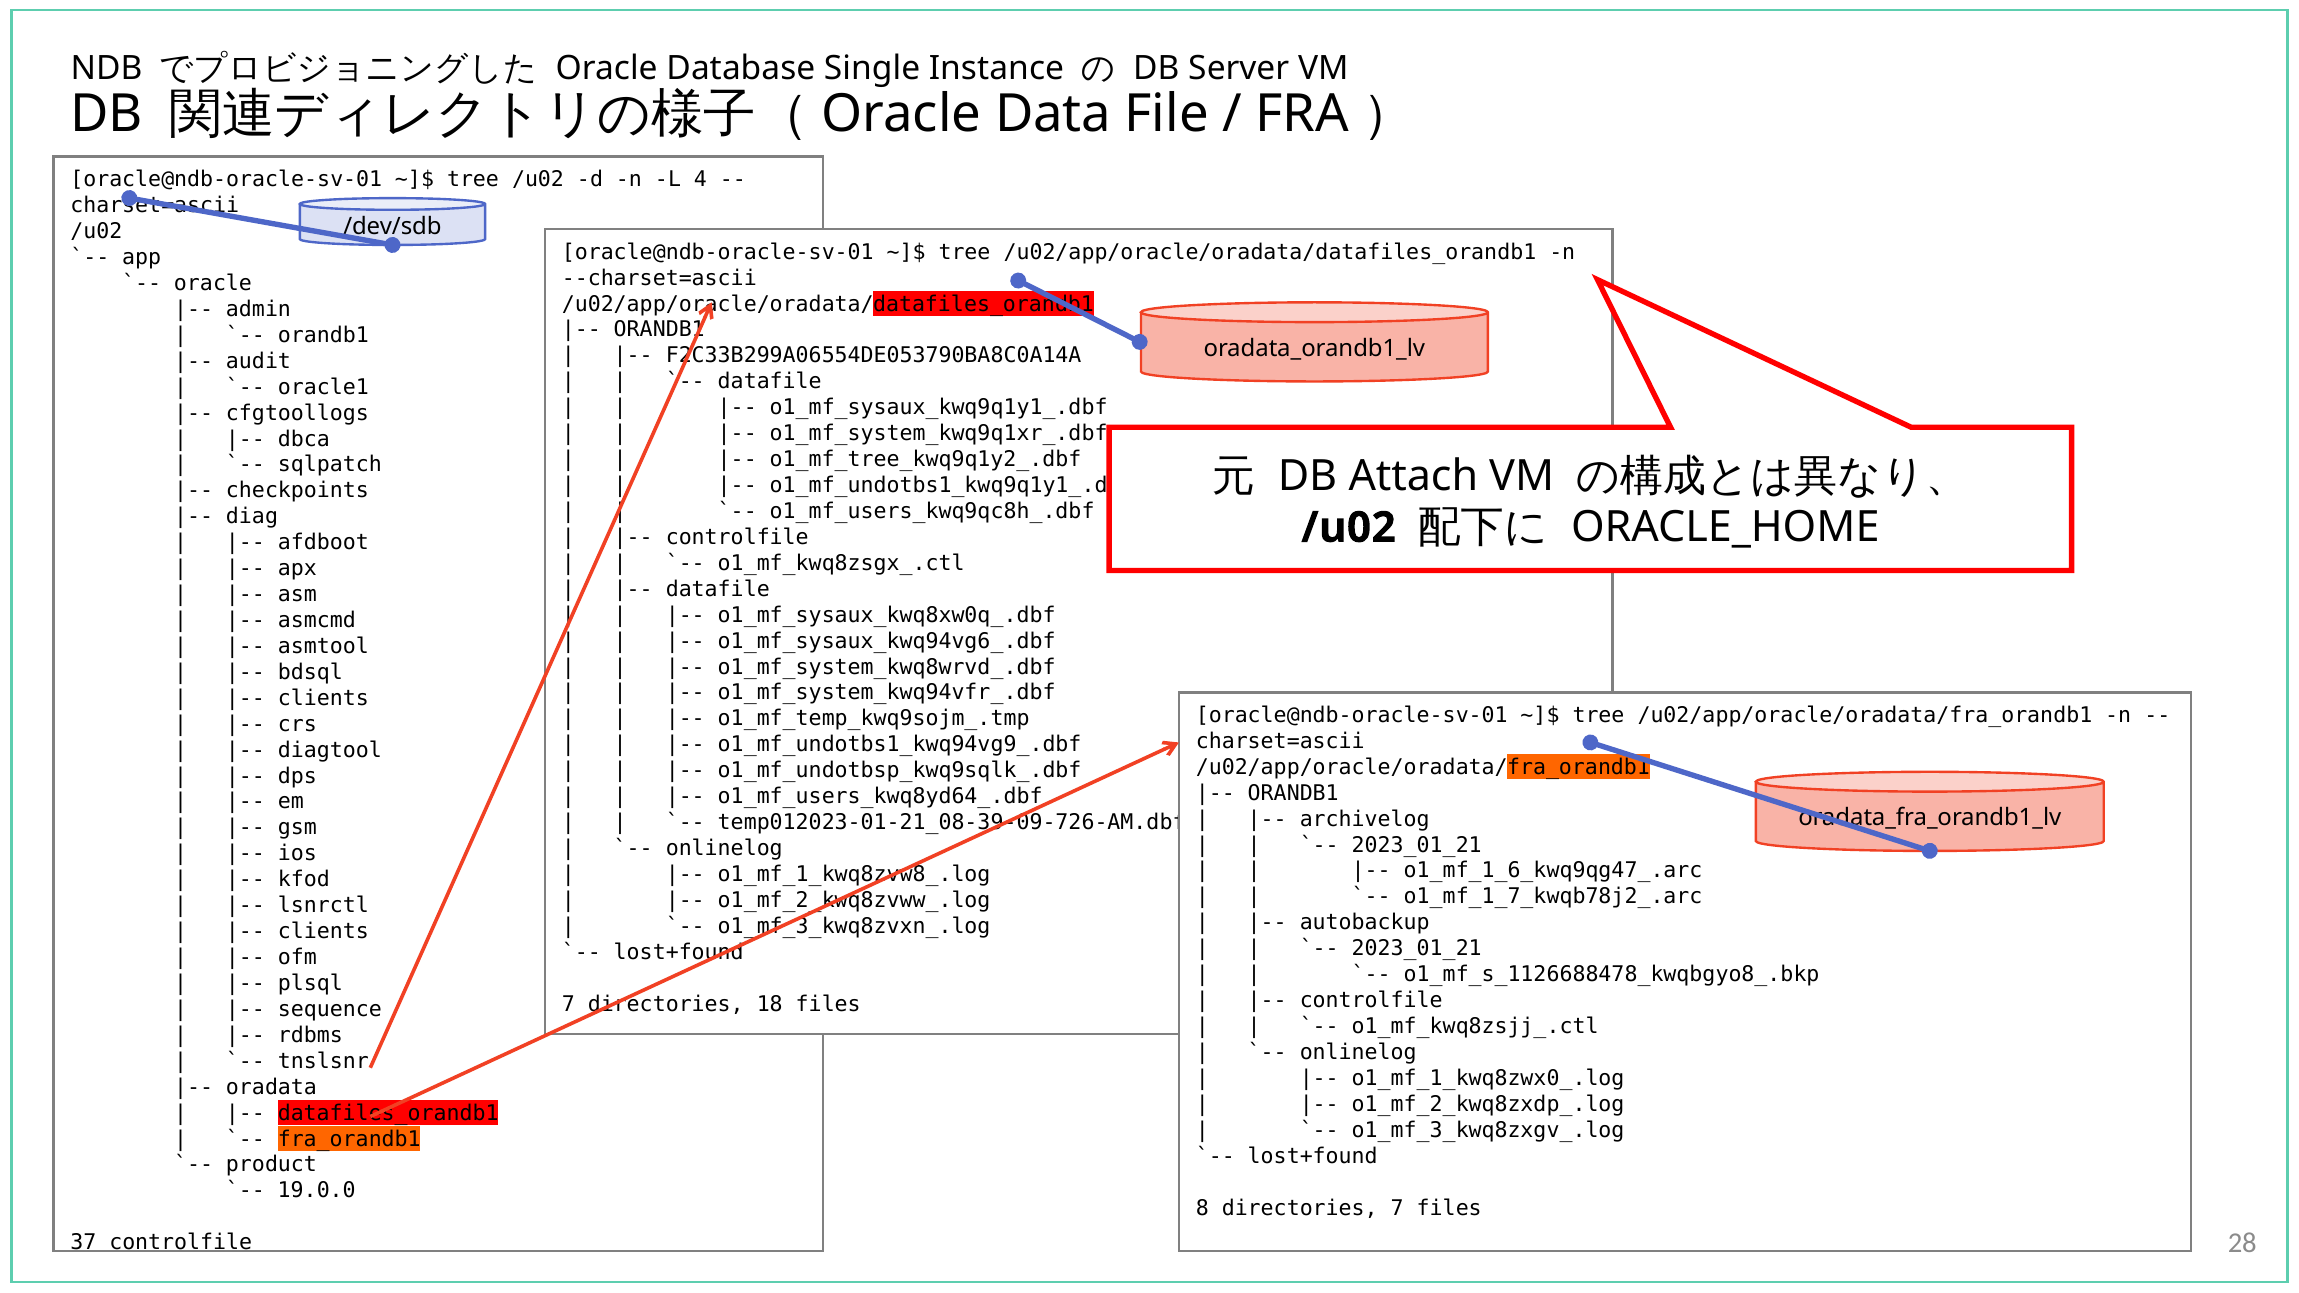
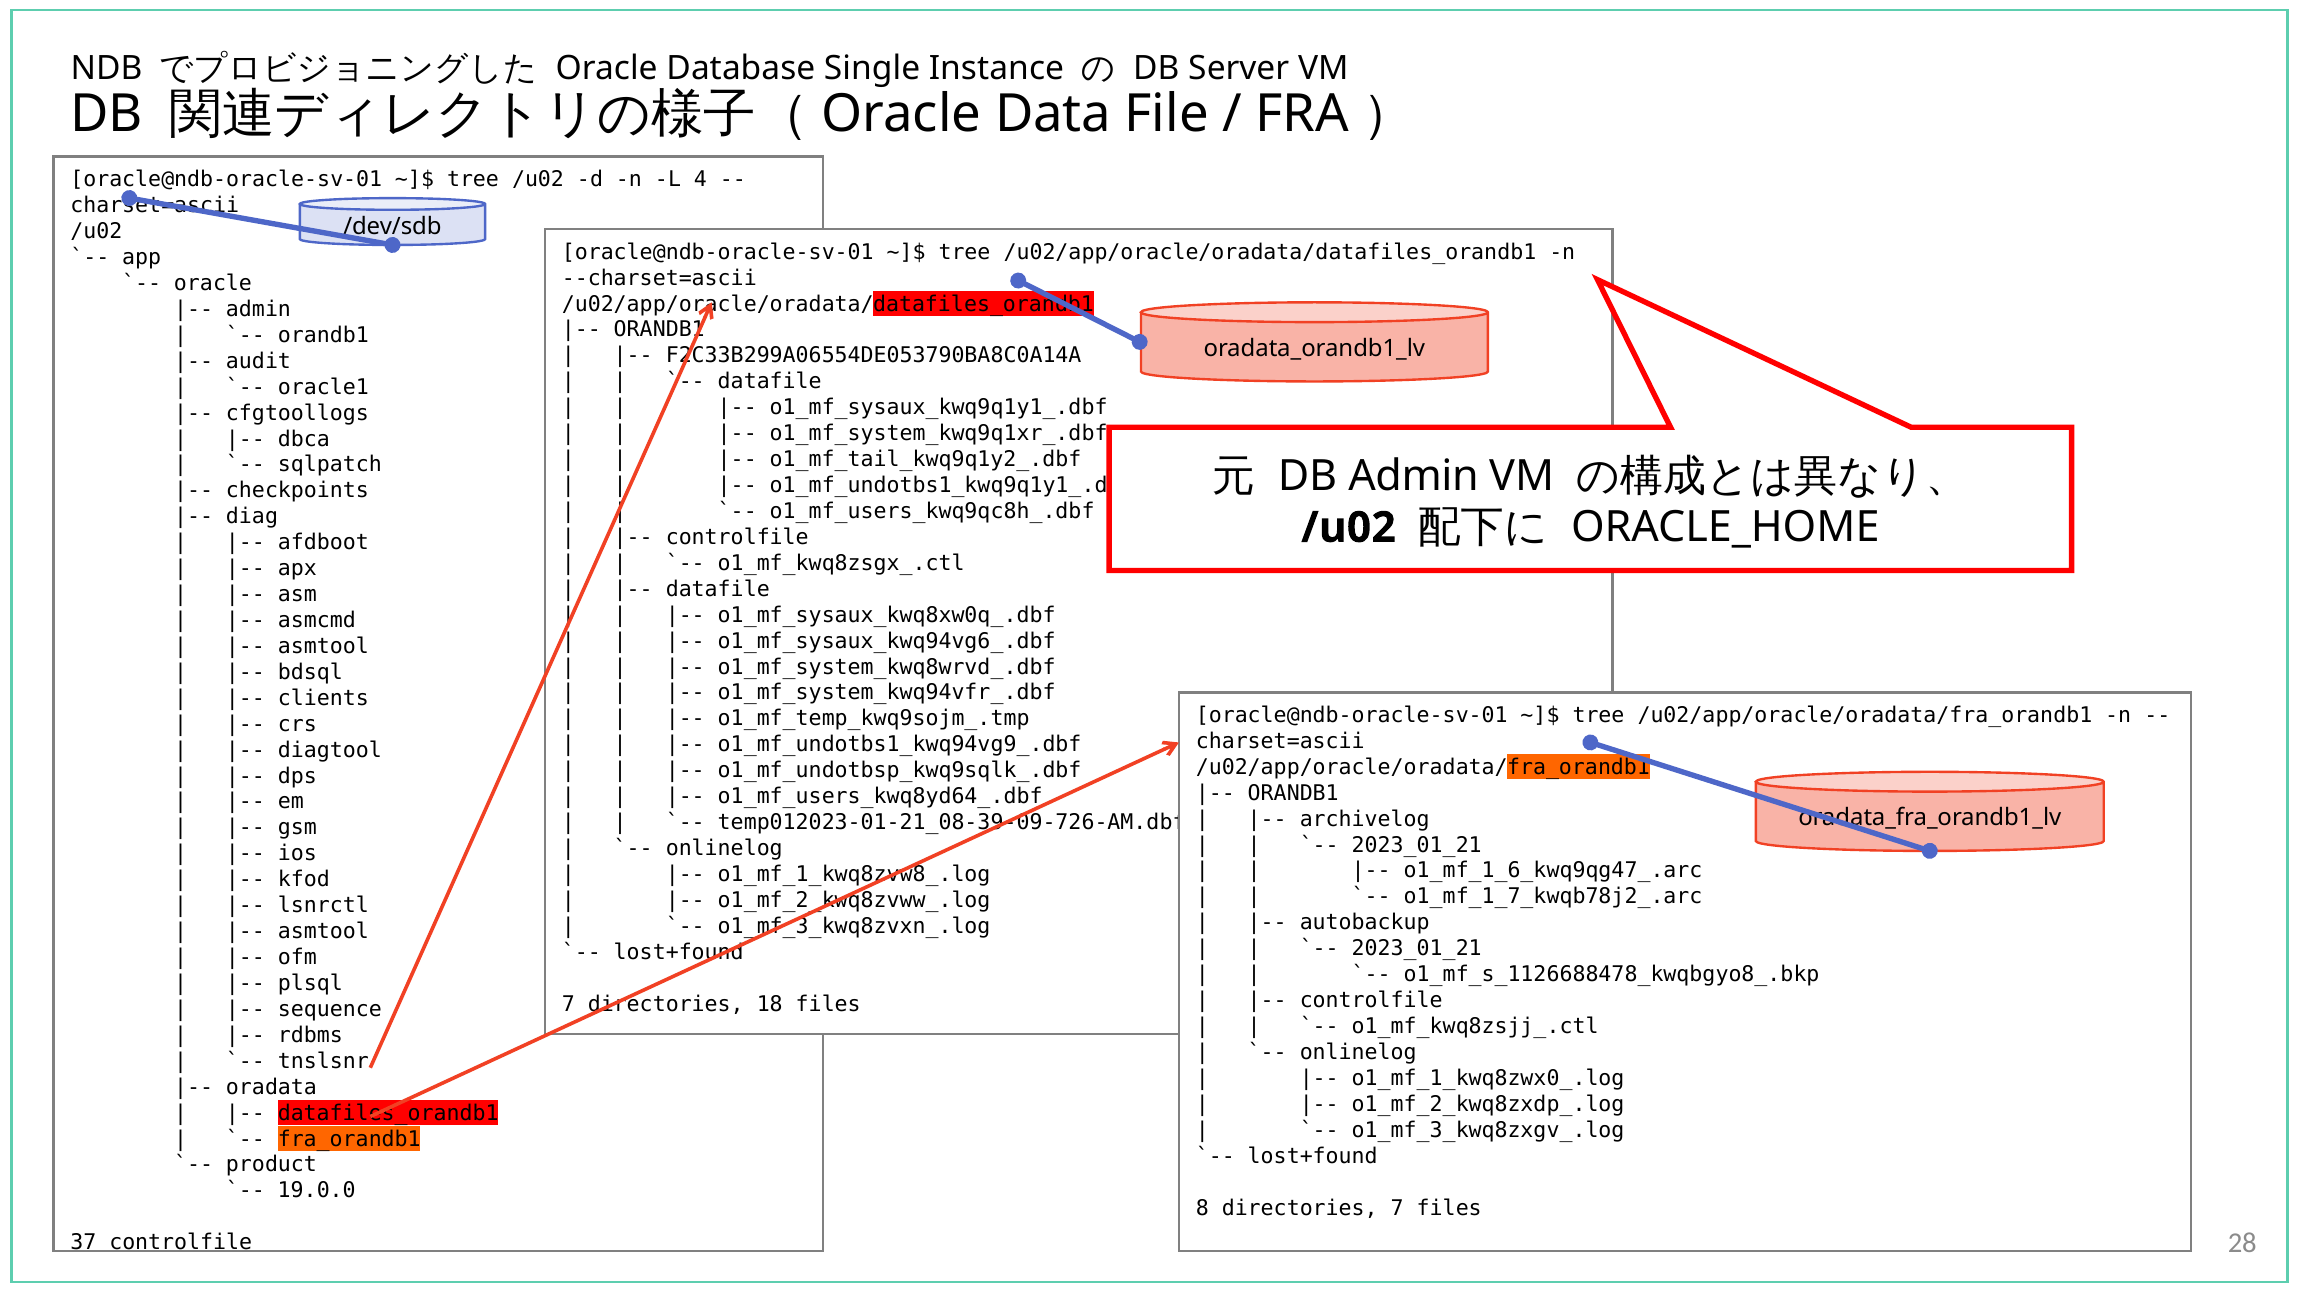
o1_mf_tree_kwq9q1y2_.dbf: o1_mf_tree_kwq9q1y2_.dbf -> o1_mf_tail_kwq9q1y2_.dbf (926, 460)
DB Attach: Attach -> Admin (1414, 476)
clients: clients -> asmtool (323, 932)
